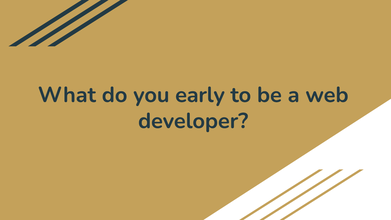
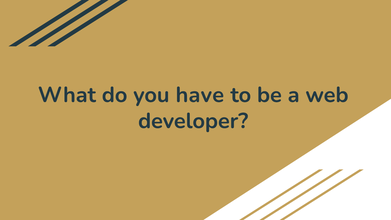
early: early -> have (200, 95)
